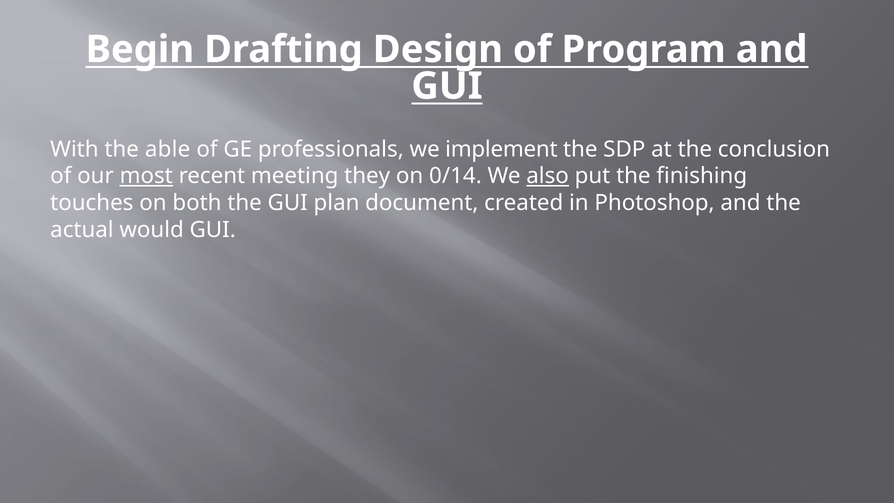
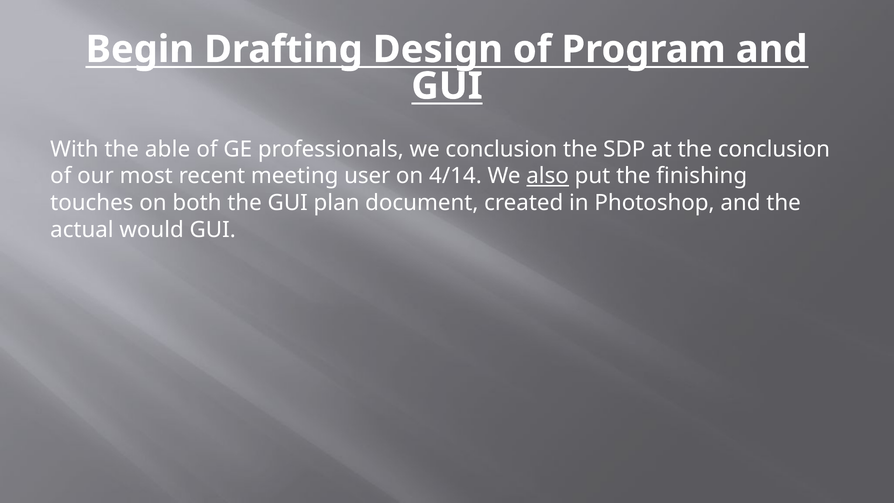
we implement: implement -> conclusion (501, 149)
most underline: present -> none (146, 176)
they: they -> user (367, 176)
0/14: 0/14 -> 4/14 (455, 176)
